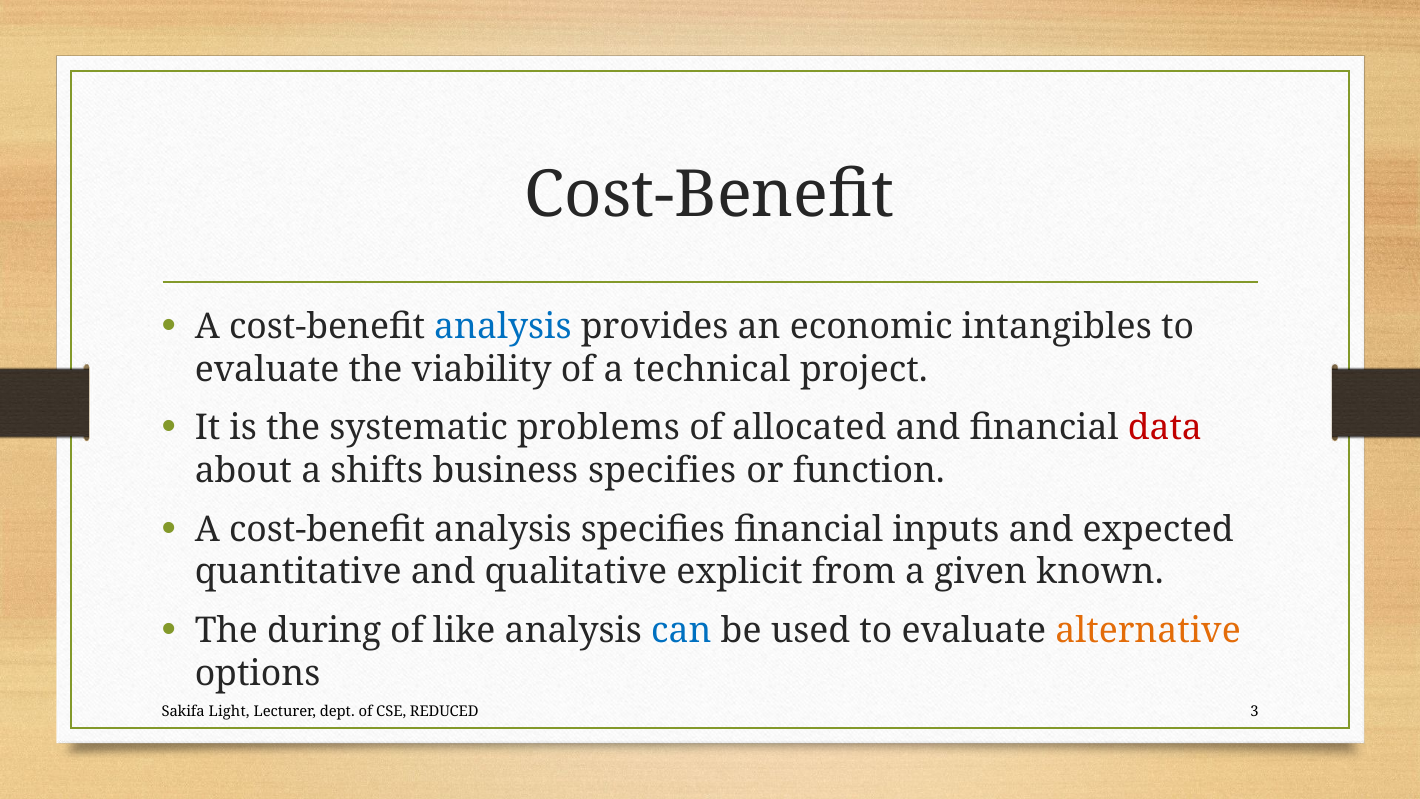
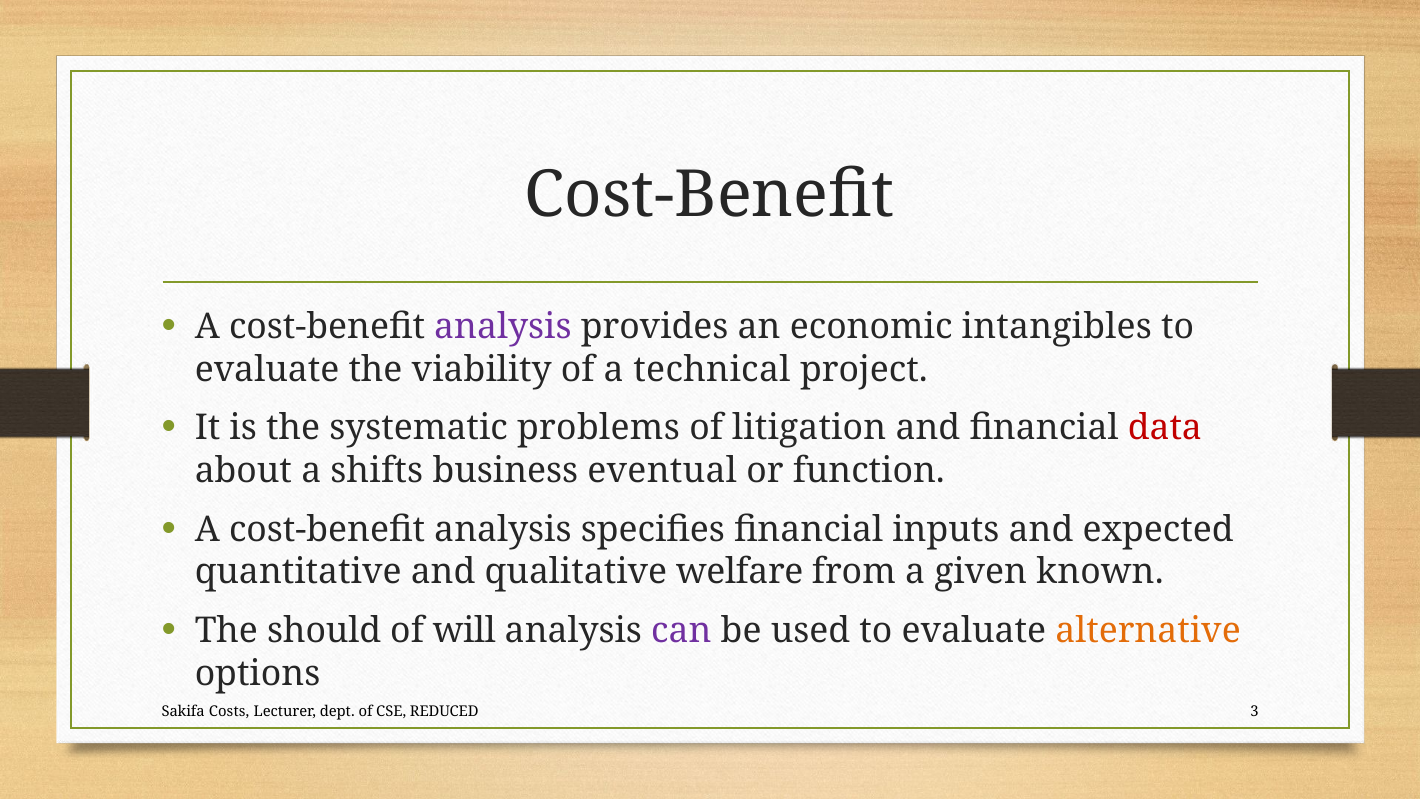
analysis colour: blue -> purple (503, 327)
allocated: allocated -> litigation (809, 428)
business specifies: specifies -> eventual (662, 471)
explicit: explicit -> welfare (740, 572)
during: during -> should (324, 630)
like: like -> will (464, 630)
can colour: blue -> purple (681, 630)
Light: Light -> Costs (229, 711)
